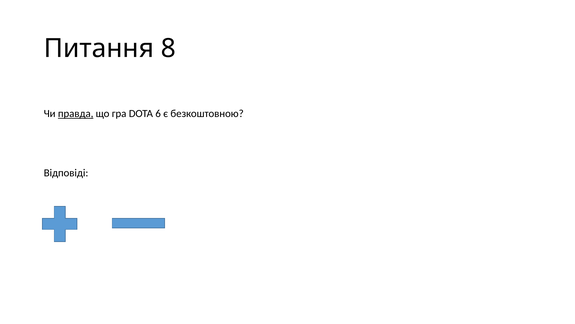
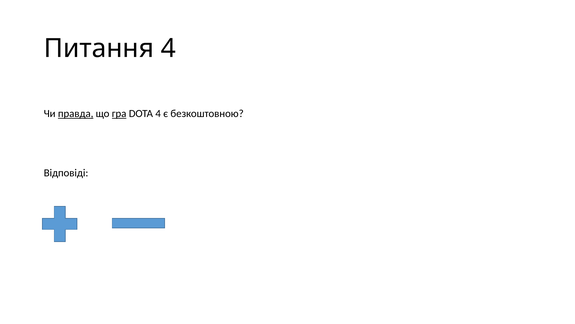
Питання 8: 8 -> 4 (168, 48)
гра underline: none -> present (119, 114)
DOTA 6: 6 -> 4 (158, 114)
